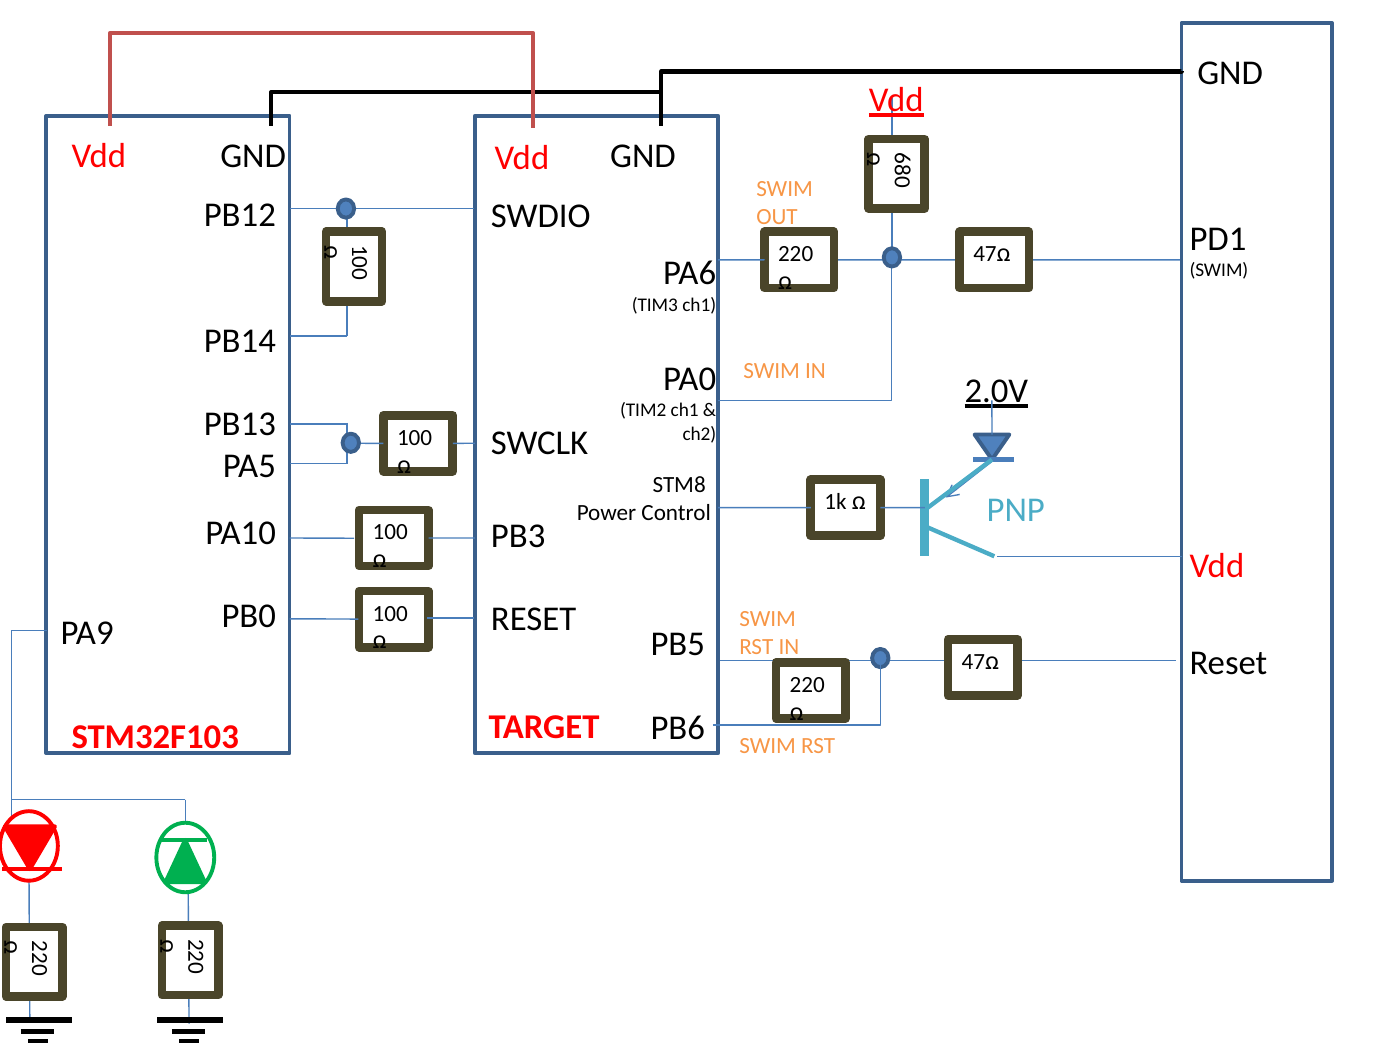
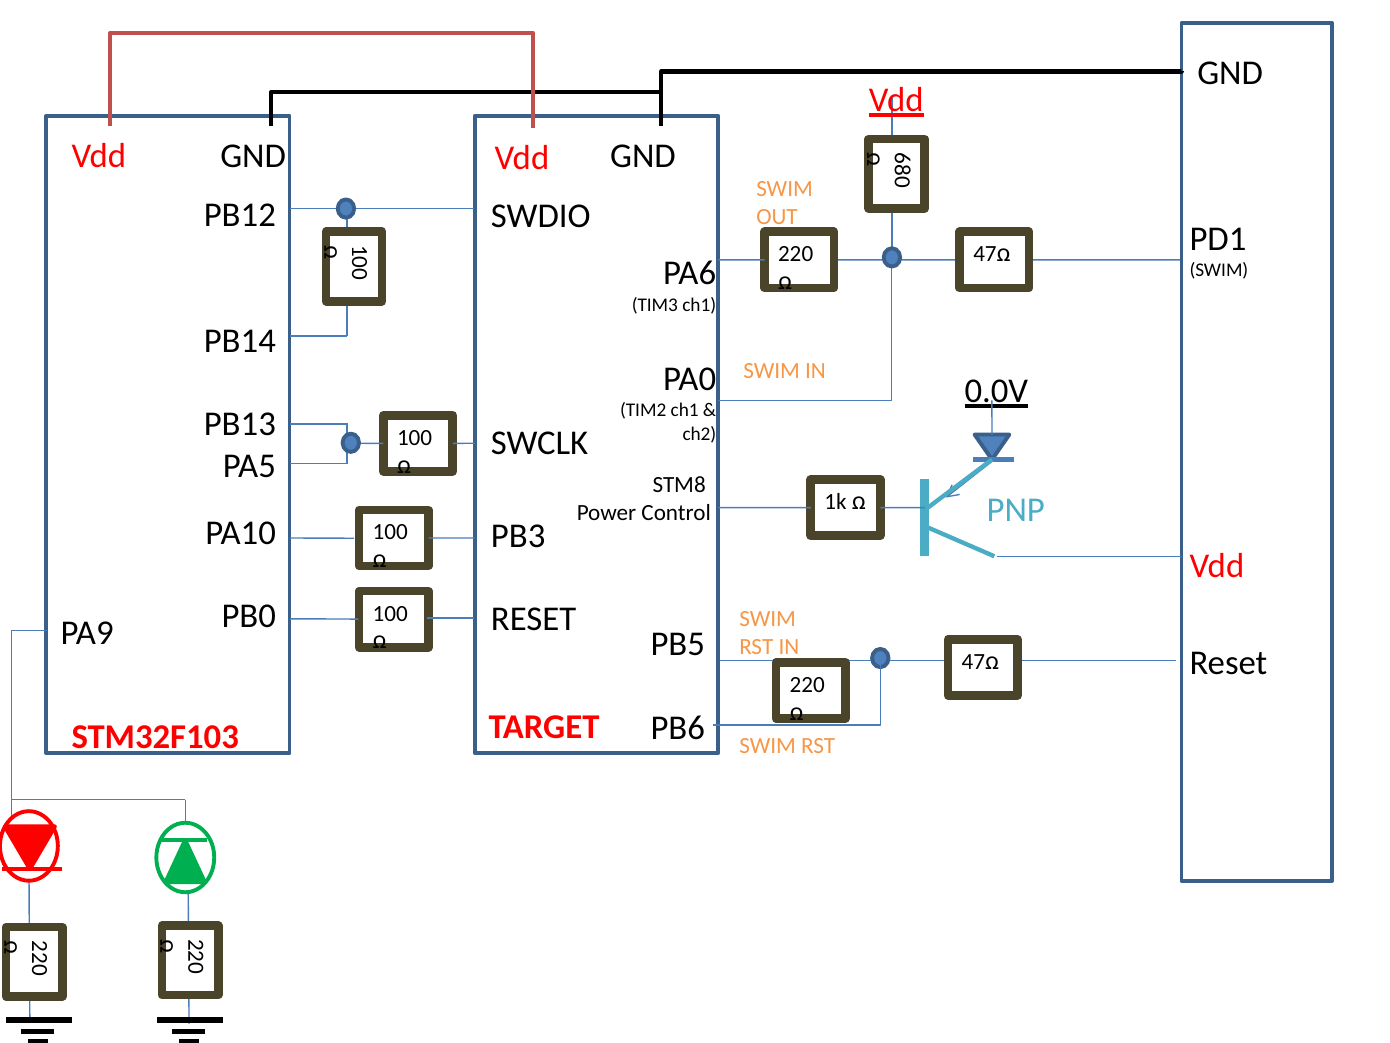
2.0V: 2.0V -> 0.0V (996, 391)
